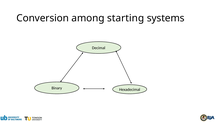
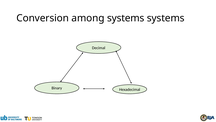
among starting: starting -> systems (126, 18)
